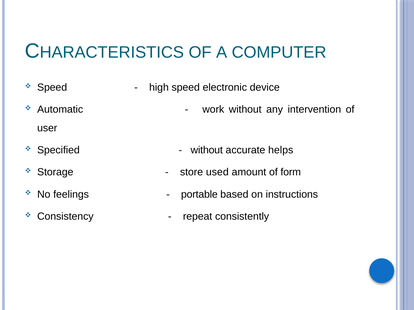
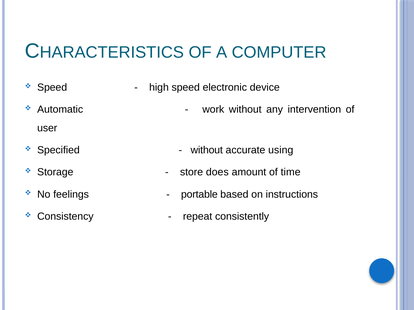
helps: helps -> using (281, 150)
used: used -> does (217, 173)
form: form -> time (291, 173)
